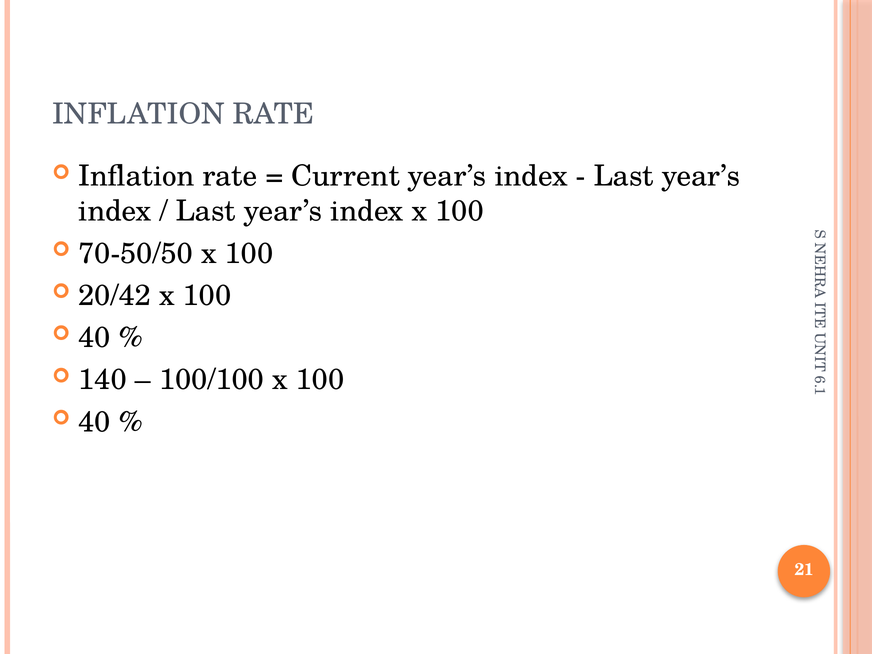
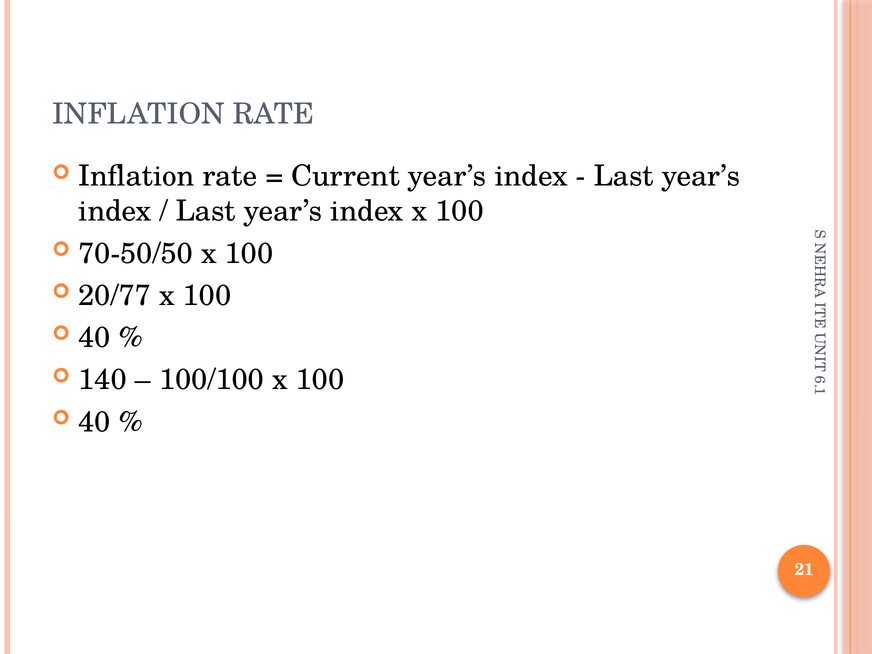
20/42: 20/42 -> 20/77 (115, 296)
